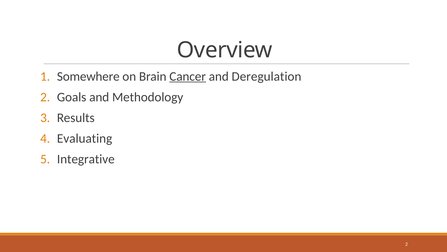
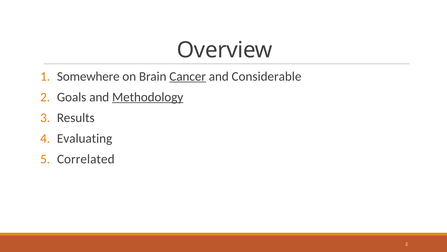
Deregulation: Deregulation -> Considerable (267, 76)
Methodology underline: none -> present (148, 97)
Integrative: Integrative -> Correlated (86, 159)
